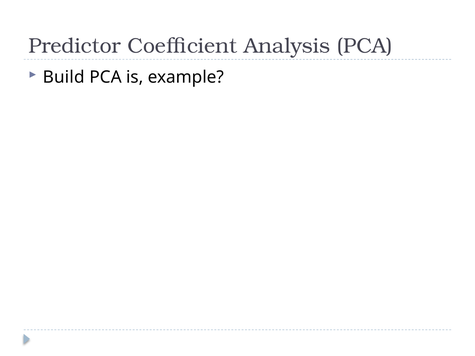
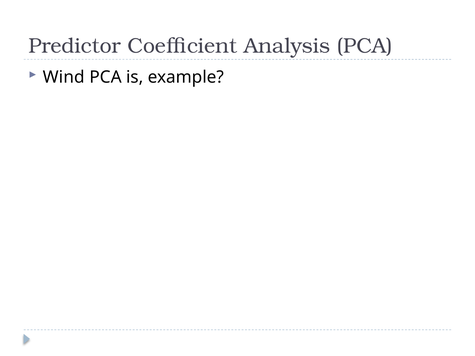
Build: Build -> Wind (64, 77)
